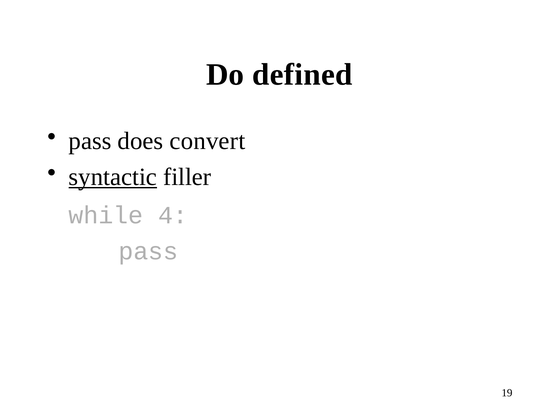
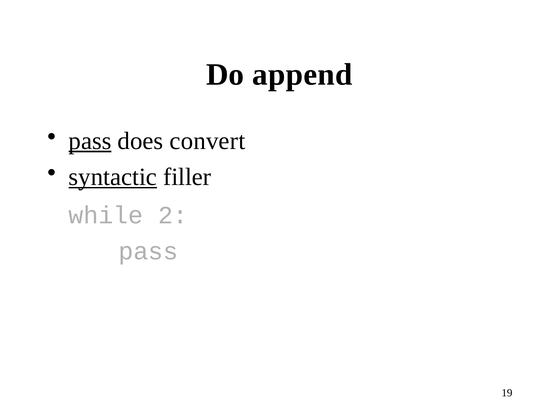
defined: defined -> append (302, 75)
pass underline: none -> present (90, 141)
4: 4 -> 2 (173, 215)
